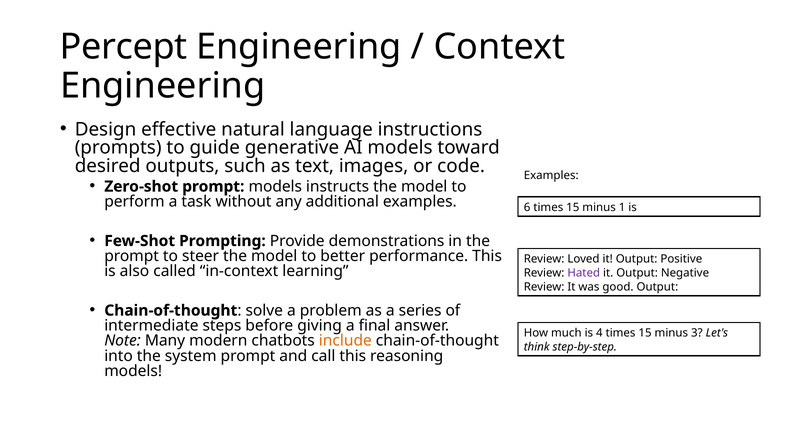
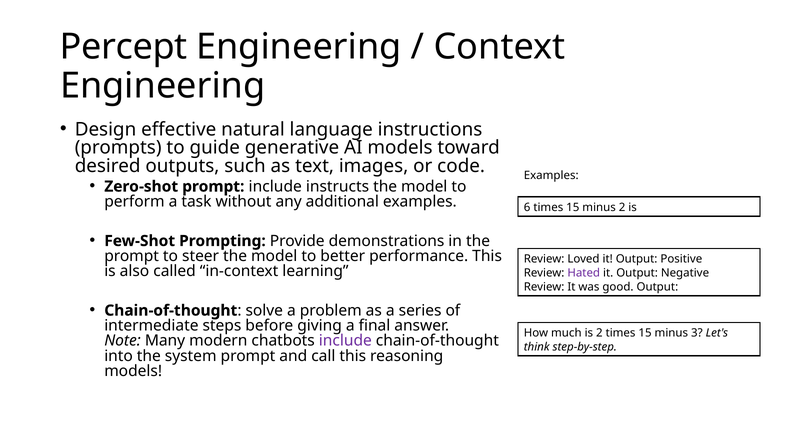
prompt models: models -> include (275, 186)
minus 1: 1 -> 2 (622, 207)
is 4: 4 -> 2 (599, 333)
include colour: orange -> purple (345, 341)
